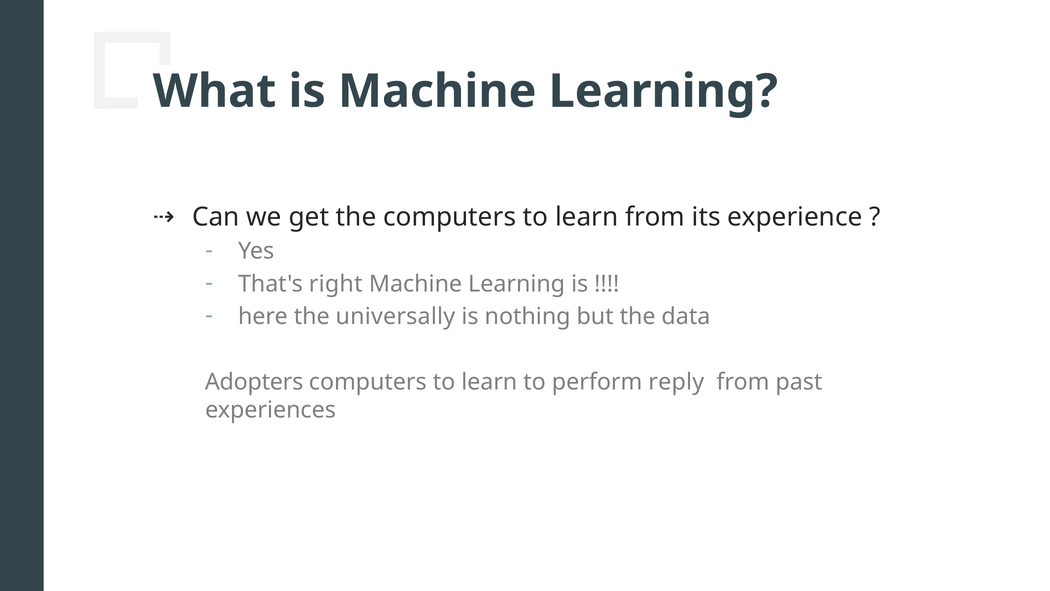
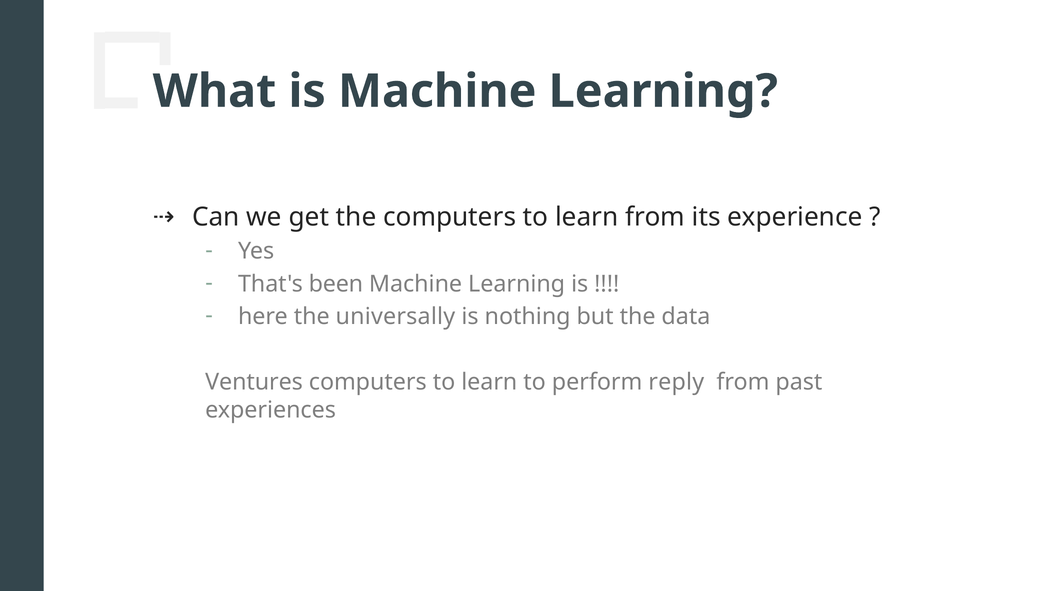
right: right -> been (336, 284)
Adopters: Adopters -> Ventures (254, 382)
